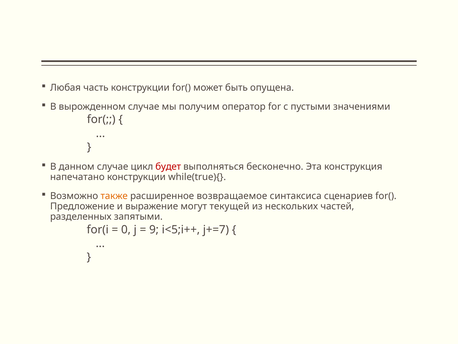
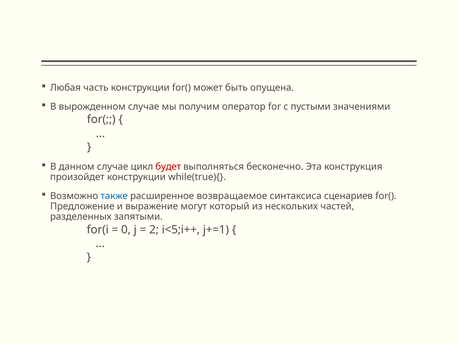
напечатано: напечатано -> произойдет (77, 177)
также colour: orange -> blue (114, 196)
текущей: текущей -> который (230, 206)
9: 9 -> 2 (154, 229)
j+=7: j+=7 -> j+=1 (216, 229)
